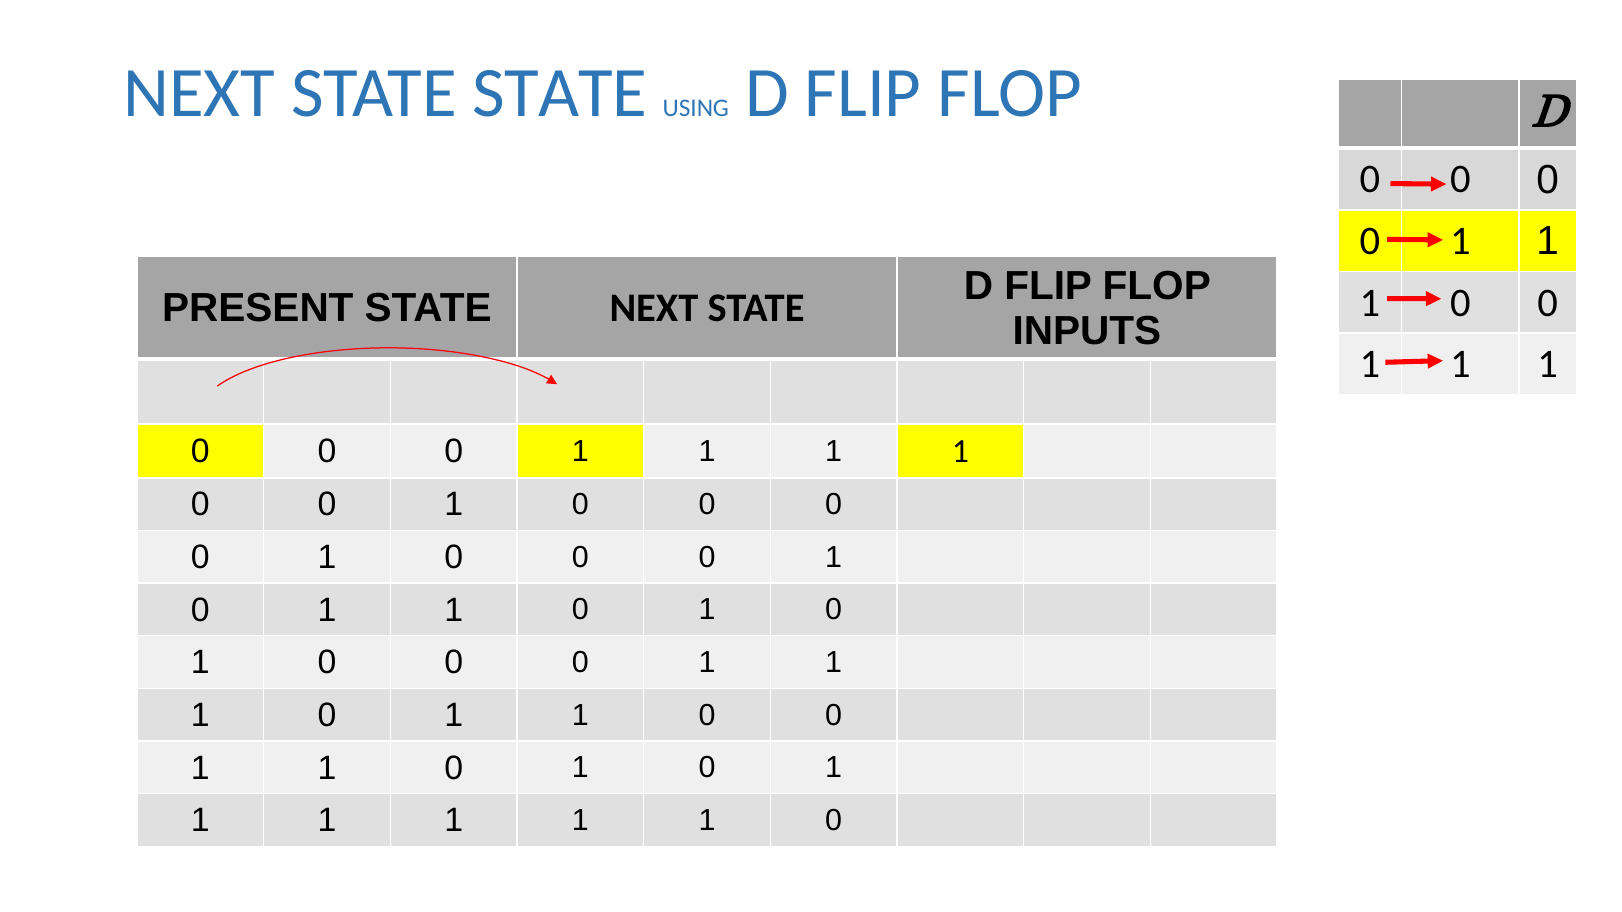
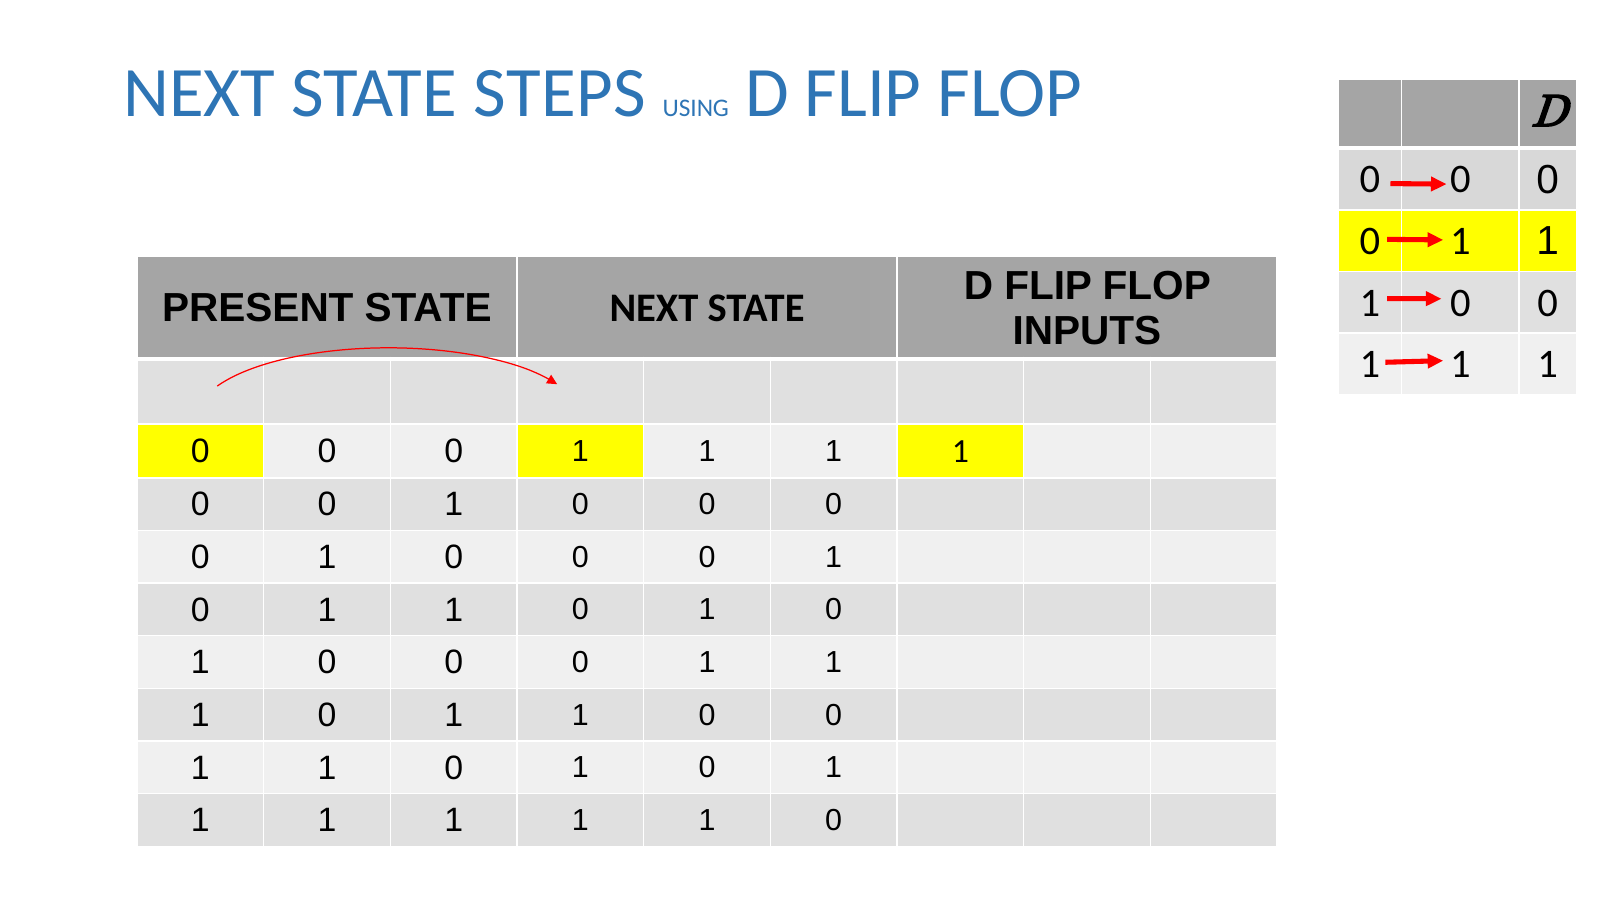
STATE STATE: STATE -> STEPS (560, 94)
